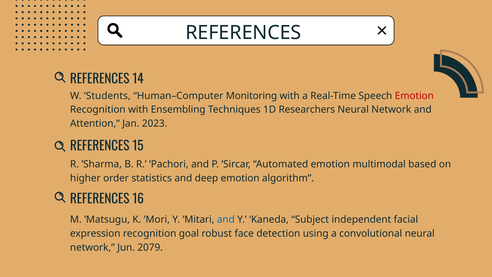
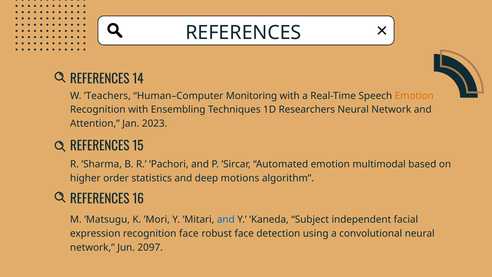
’Students: ’Students -> ’Teachers (107, 96)
Emotion colour: red -> orange (414, 96)
deep emotion: emotion -> motions (240, 178)
recognition goal: goal -> face (189, 233)
2079: 2079 -> 2097 (150, 247)
